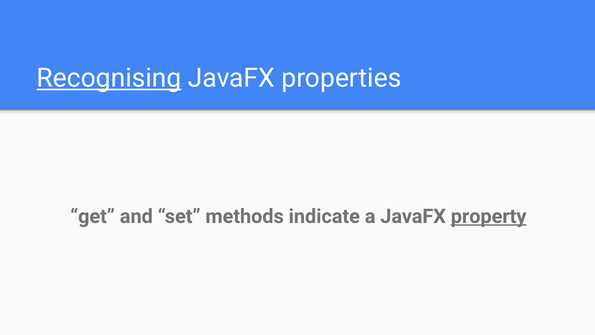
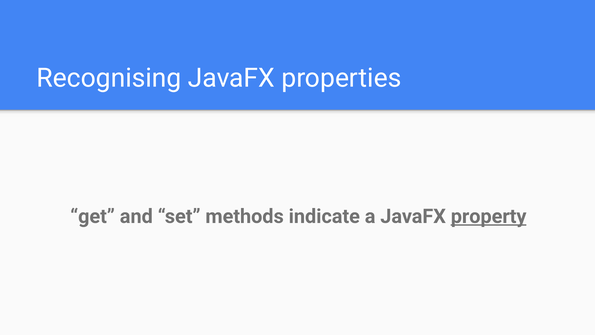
Recognising underline: present -> none (109, 78)
